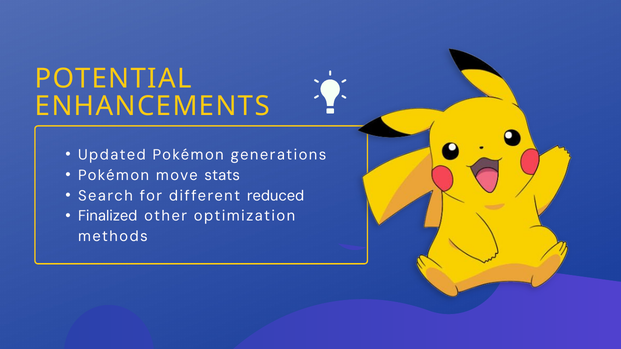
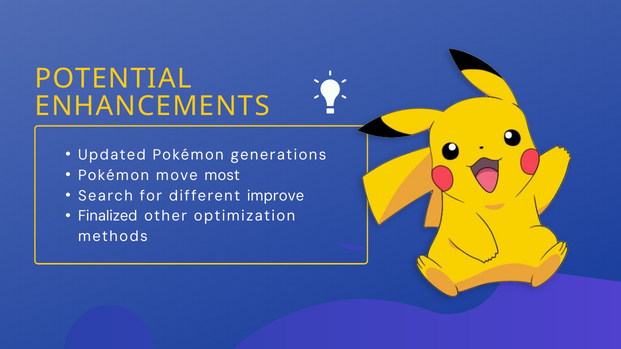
stats: stats -> most (222, 175)
reduced: reduced -> improve (276, 196)
